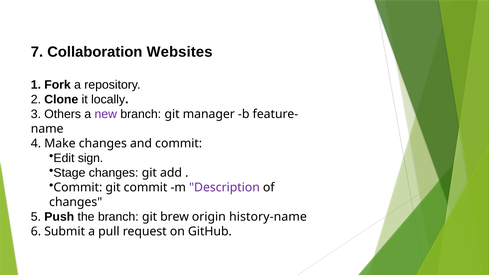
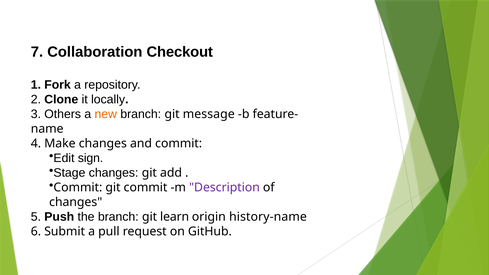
Websites: Websites -> Checkout (180, 52)
new colour: purple -> orange (106, 114)
manager: manager -> message (209, 114)
brew: brew -> learn (175, 217)
